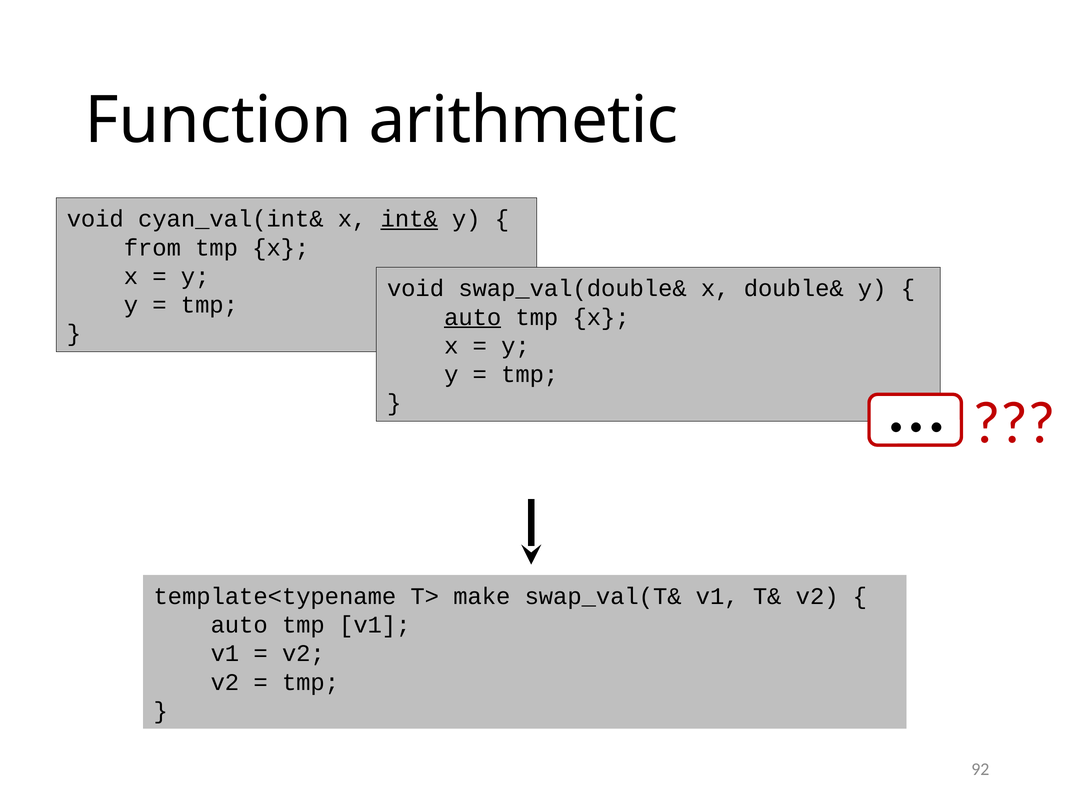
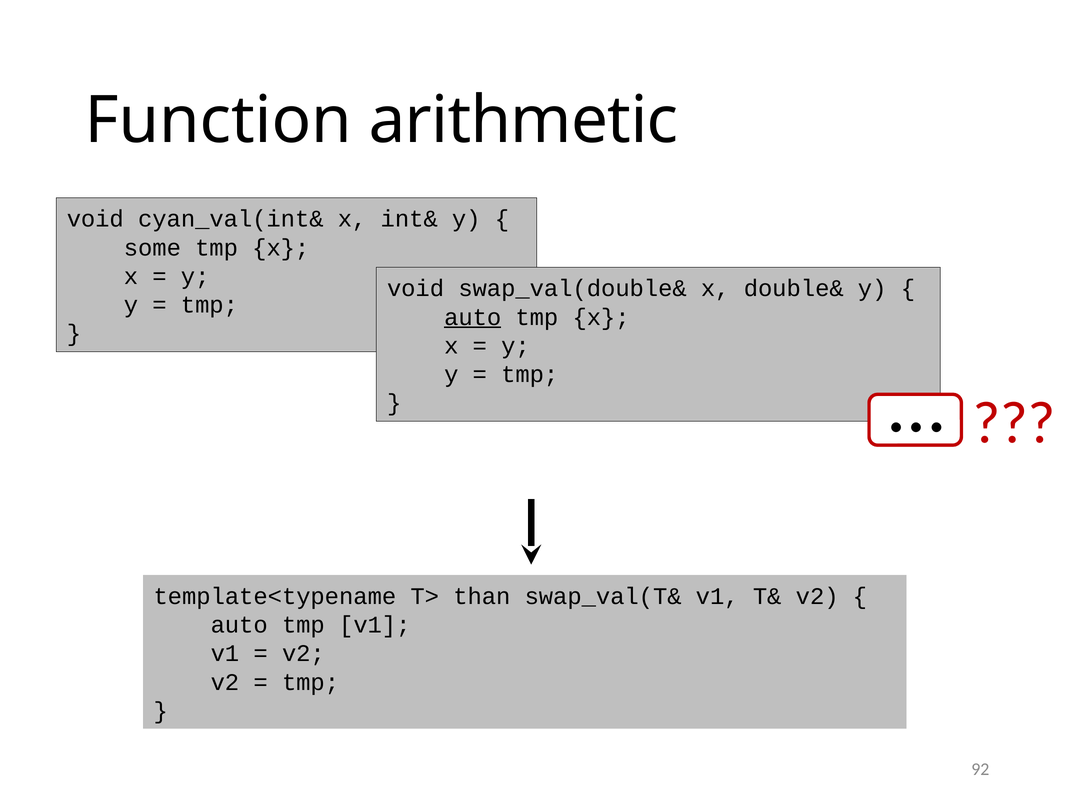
int& underline: present -> none (409, 219)
from: from -> some (152, 248)
make: make -> than (482, 596)
